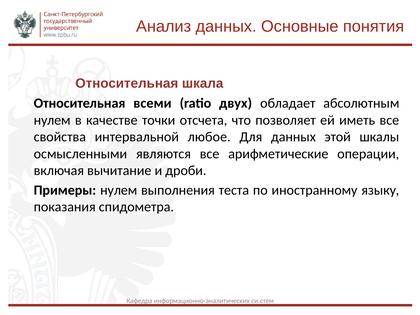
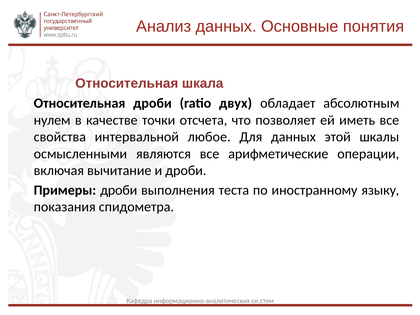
Относительная всеми: всеми -> дроби (153, 103)
Примеры нулем: нулем -> дроби (119, 190)
